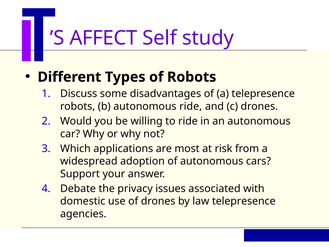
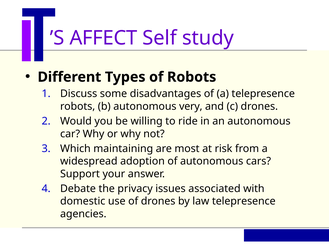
autonomous ride: ride -> very (191, 106)
applications: applications -> maintaining (123, 148)
